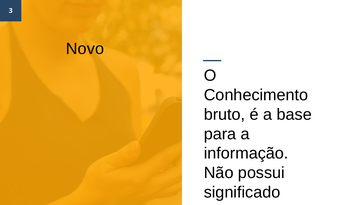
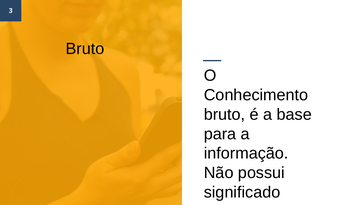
Novo: Novo -> Bruto (85, 49)
